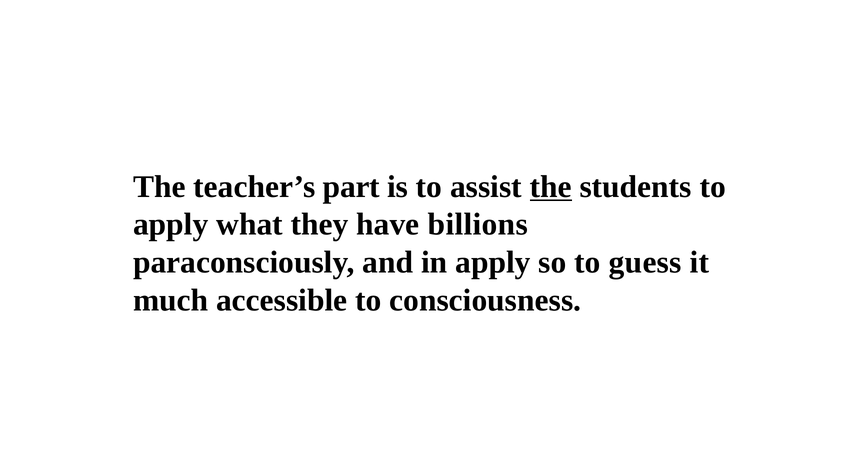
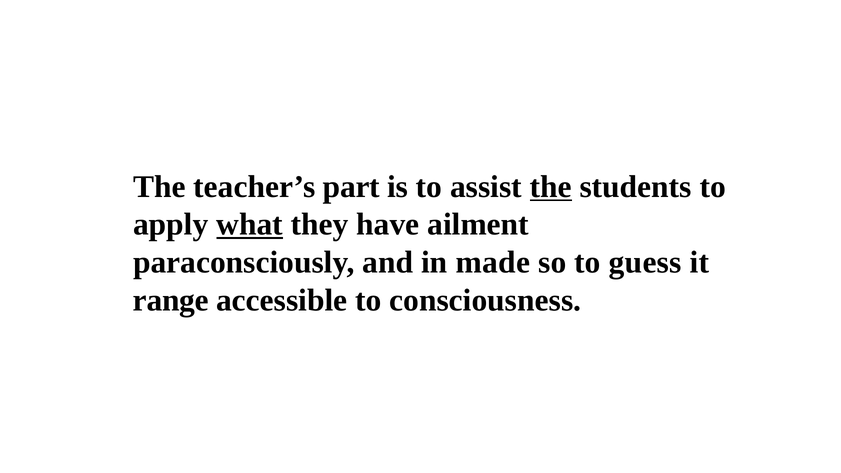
what underline: none -> present (250, 225)
billions: billions -> ailment (478, 225)
in apply: apply -> made (493, 262)
much: much -> range (171, 300)
